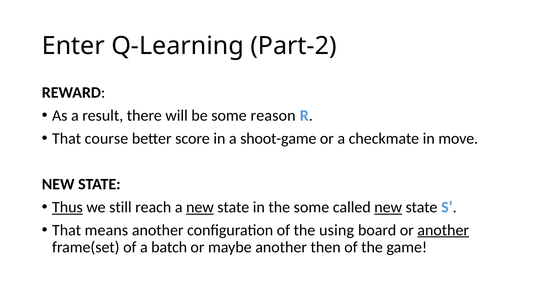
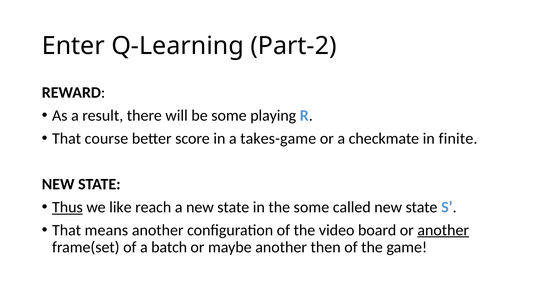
reason: reason -> playing (273, 116)
shoot-game: shoot-game -> takes-game (278, 139)
move: move -> finite (458, 139)
still: still -> like (120, 207)
new underline: present -> none (200, 207)
new underline: present -> none (388, 207)
using: using -> video (337, 230)
